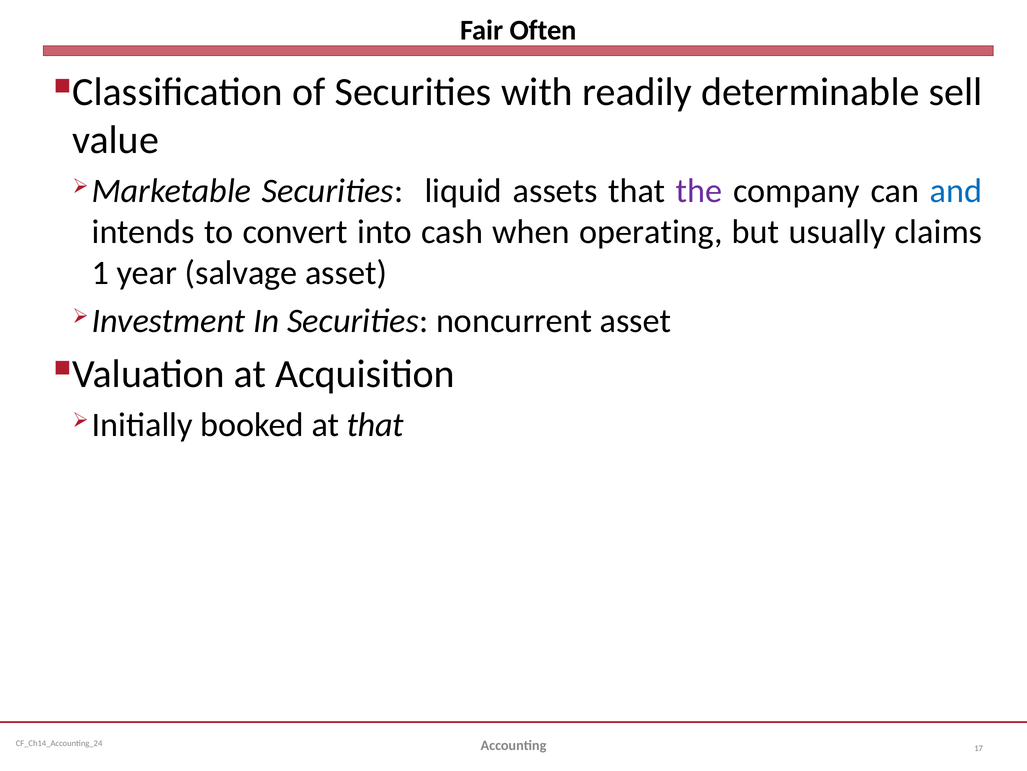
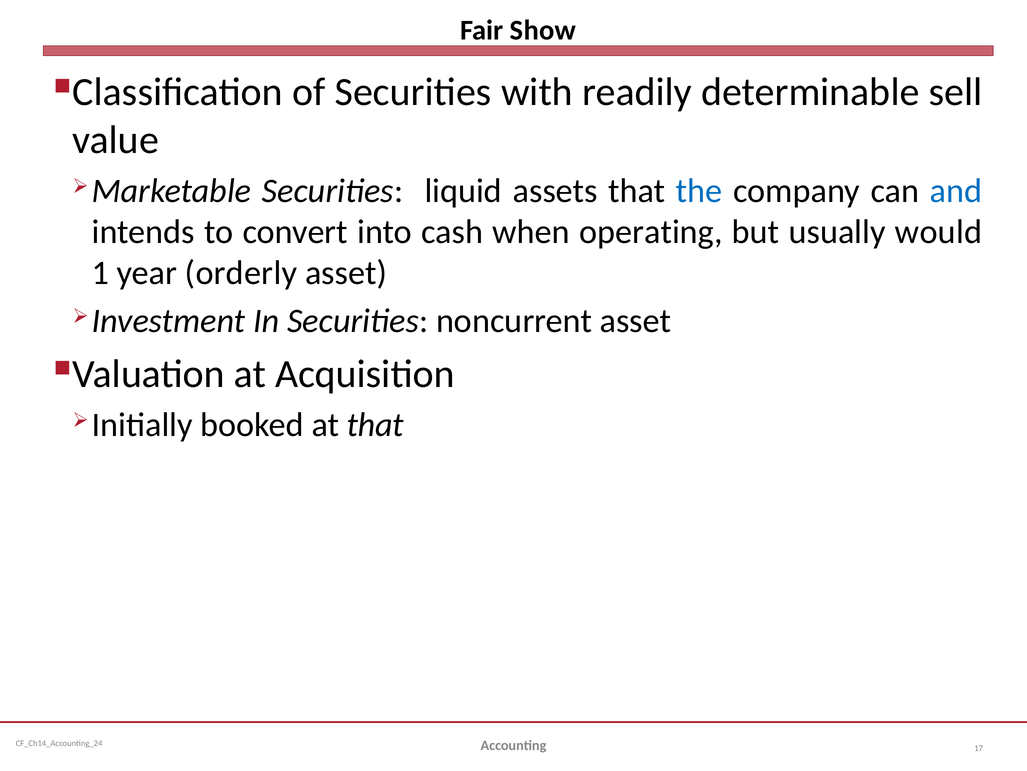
Often: Often -> Show (543, 31)
the colour: purple -> blue (699, 191)
claims: claims -> would (938, 232)
salvage: salvage -> orderly (241, 273)
